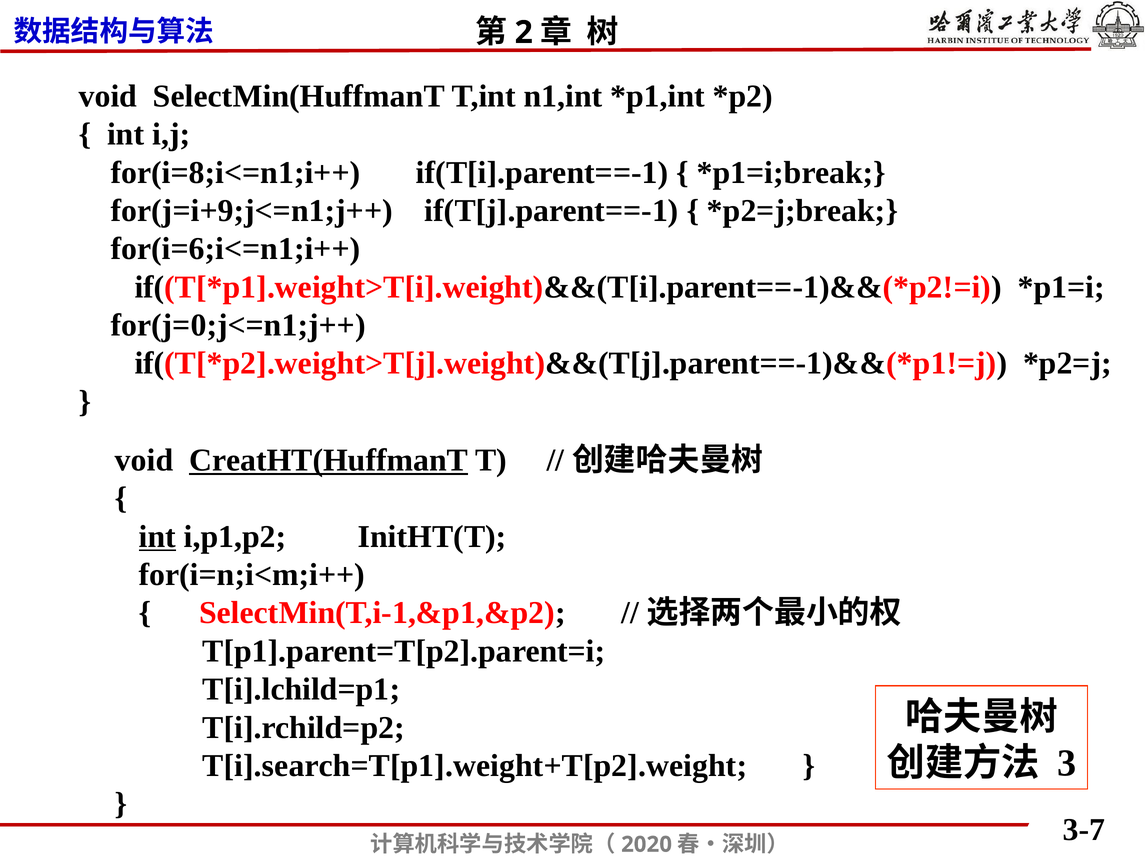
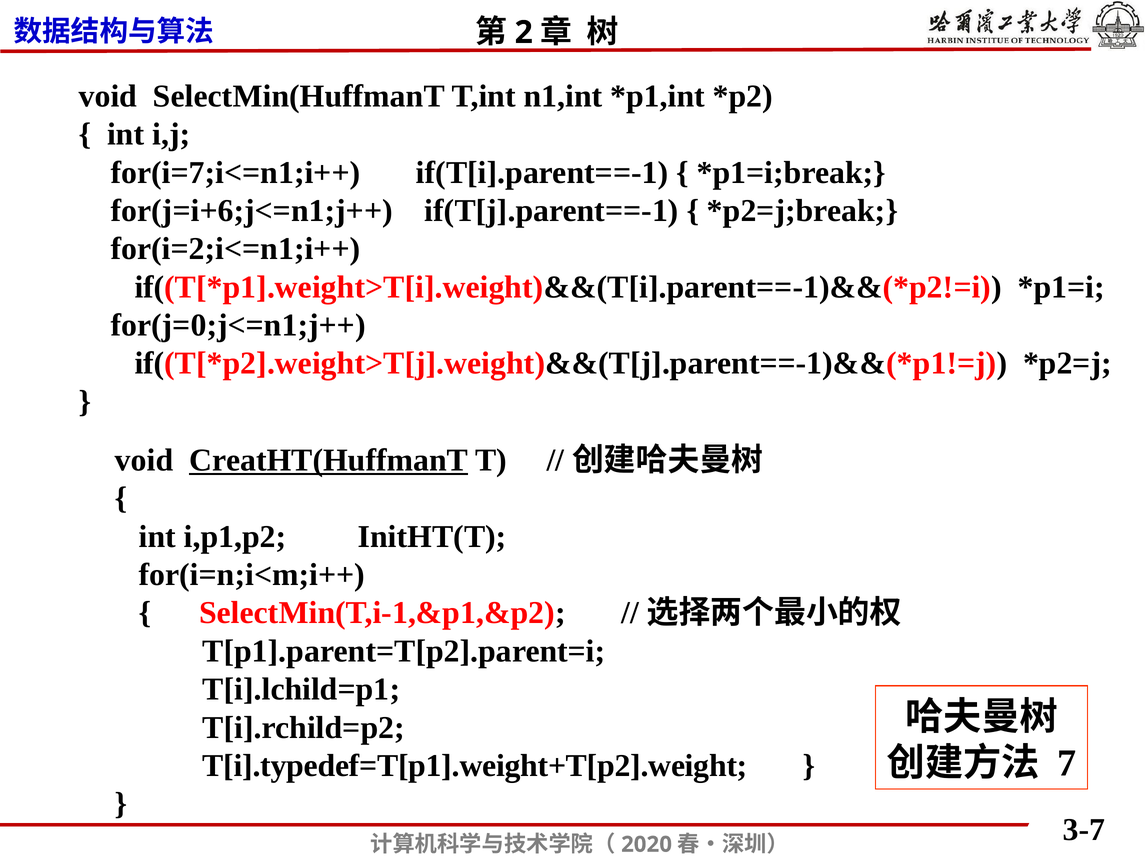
for(i=8;i<=n1;i++: for(i=8;i<=n1;i++ -> for(i=7;i<=n1;i++ (235, 172)
for(j=i+9;j<=n1;j++: for(j=i+9;j<=n1;j++ -> for(j=i+6;j<=n1;j++ (252, 211)
for(i=6;i<=n1;i++: for(i=6;i<=n1;i++ -> for(i=2;i<=n1;i++ (235, 249)
int underline: present -> none (157, 536)
3: 3 -> 7 (1067, 763)
T[i].search=T[p1].weight+T[p2].weight: T[i].search=T[p1].weight+T[p2].weight -> T[i].typedef=T[p1].weight+T[p2].weight (475, 766)
